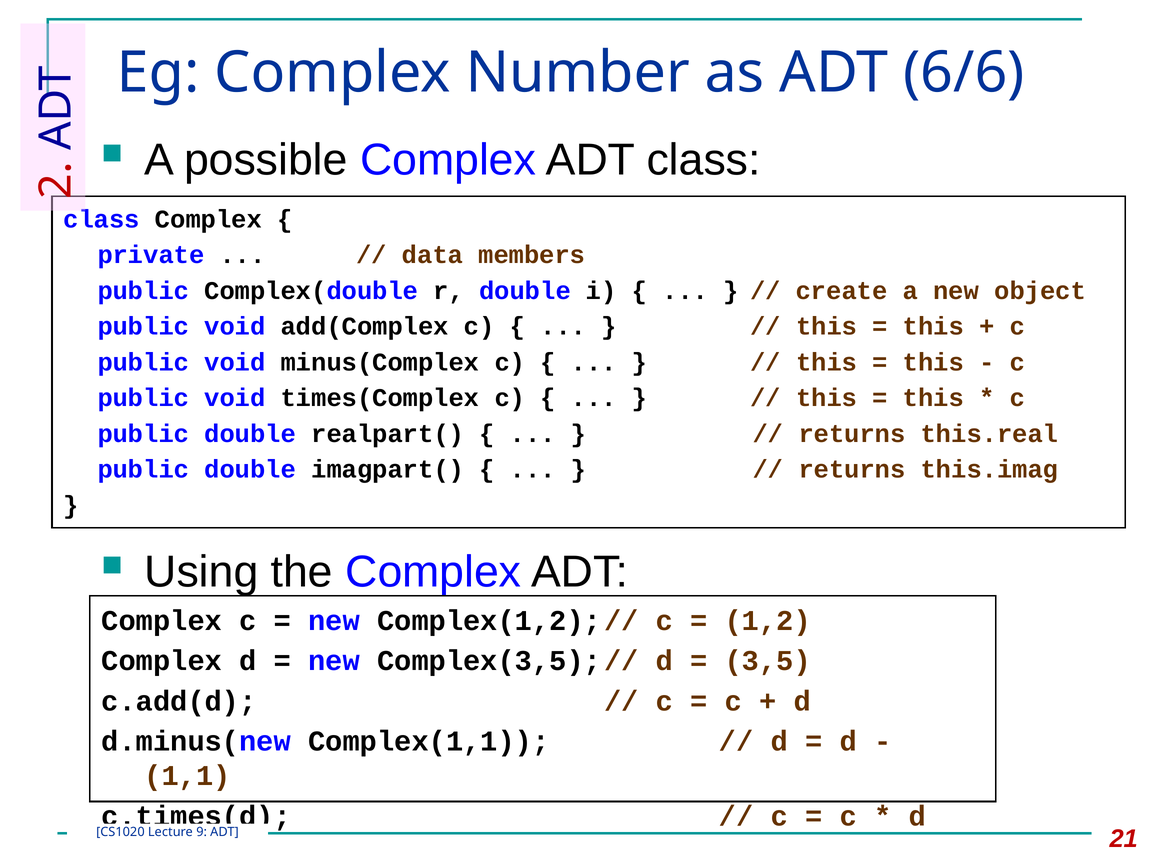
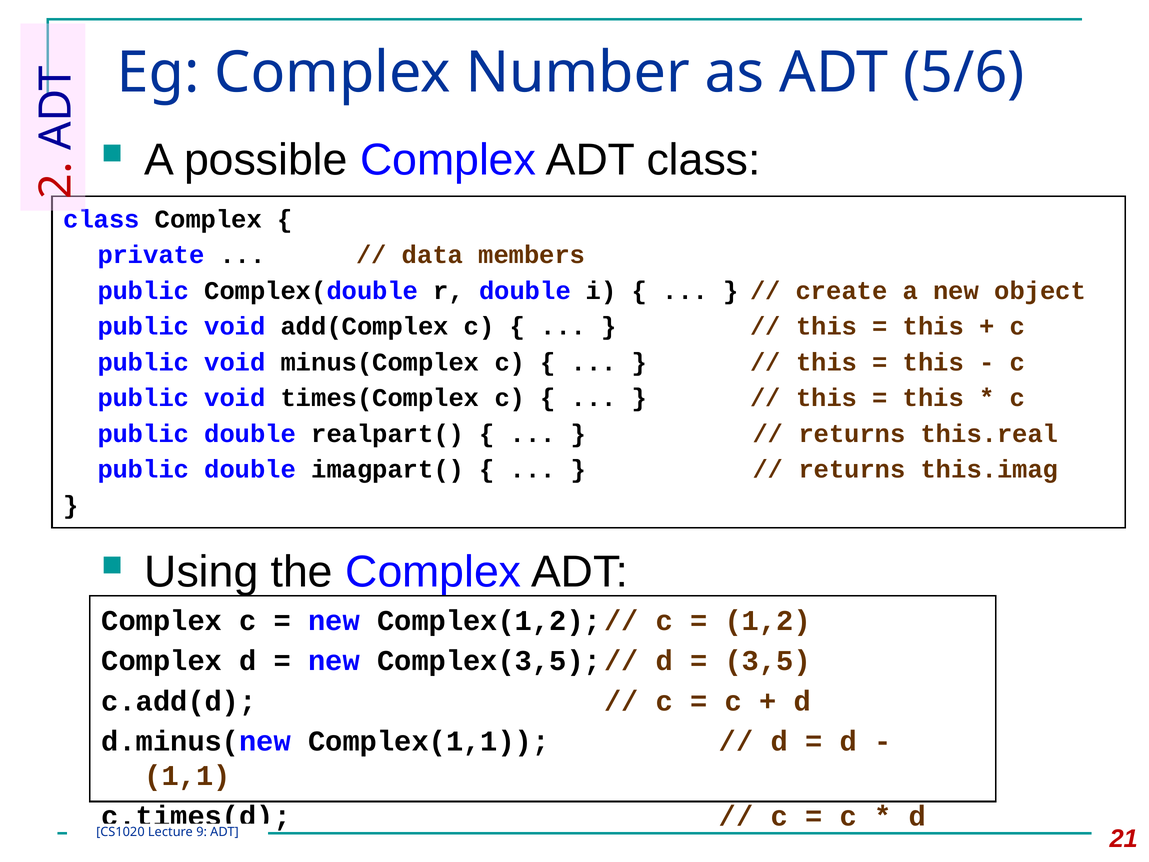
6/6: 6/6 -> 5/6 (964, 73)
